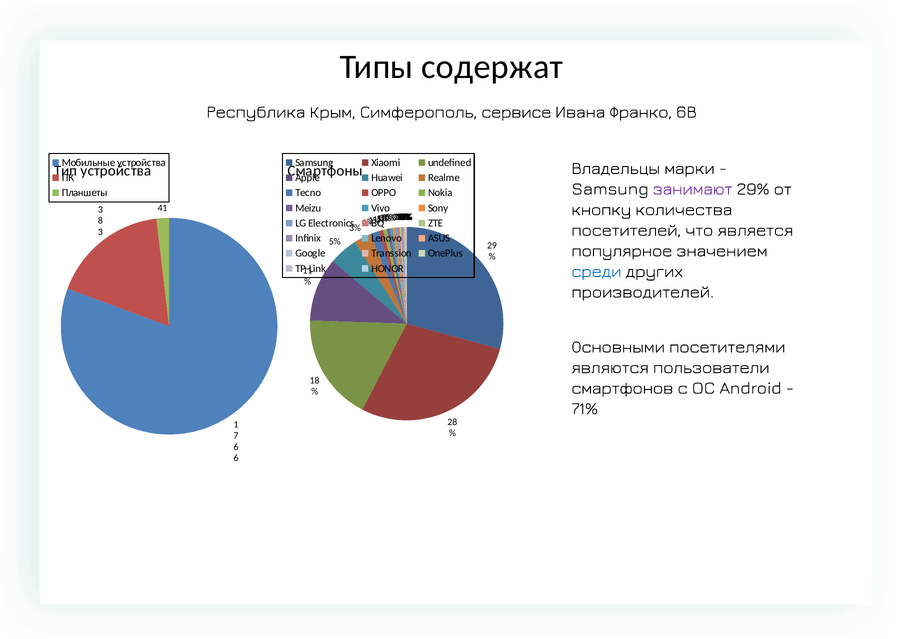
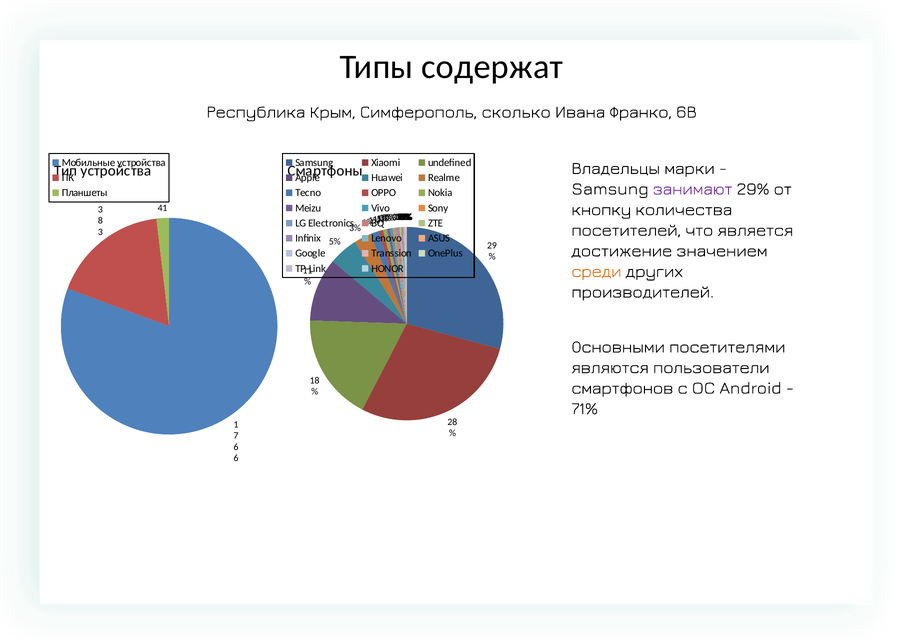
сервисе: сервисе -> сколько (516, 112)
популярное: популярное -> достижение (622, 251)
среди colour: blue -> orange (596, 271)
